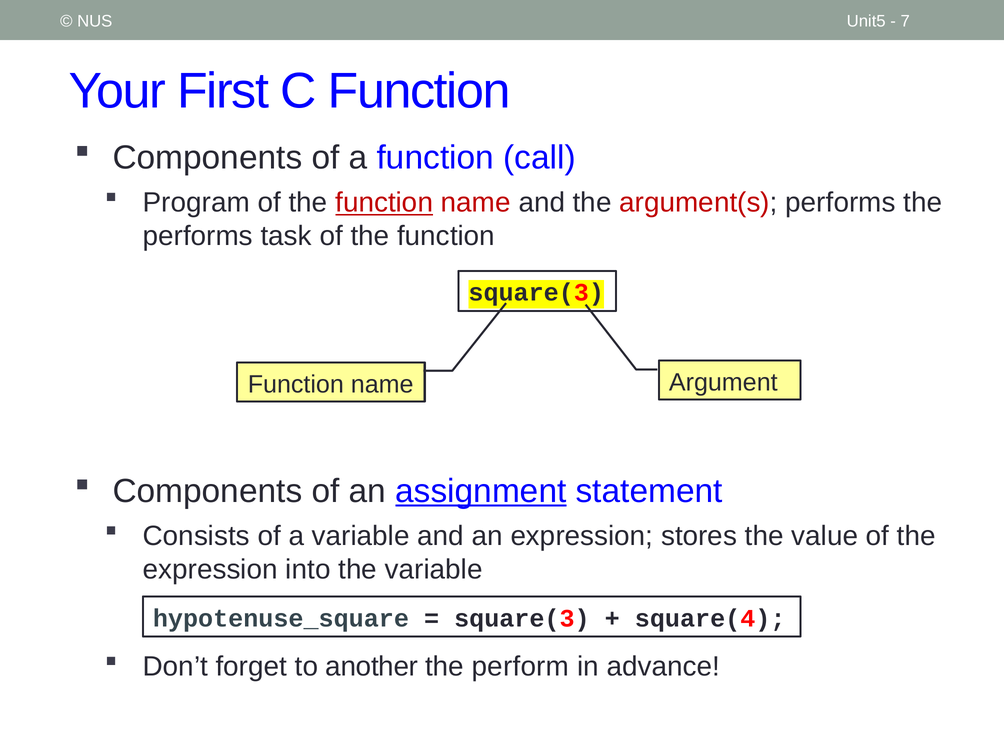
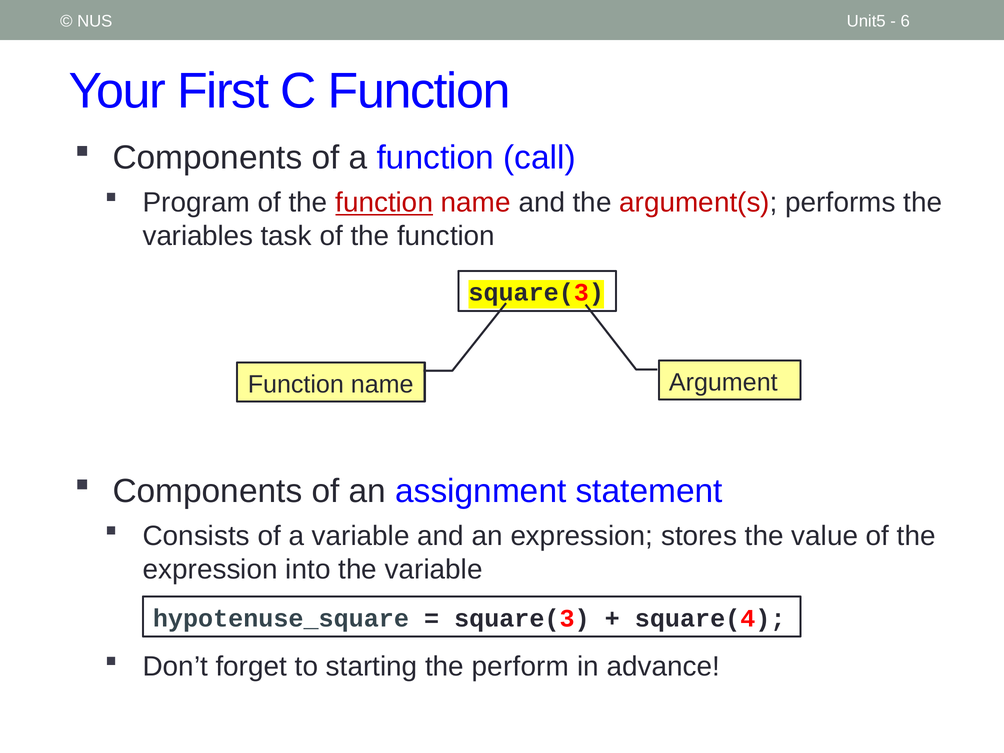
7: 7 -> 6 (905, 21)
performs: performs -> variables (198, 236)
assignment underline: present -> none (481, 491)
another: another -> starting (372, 667)
